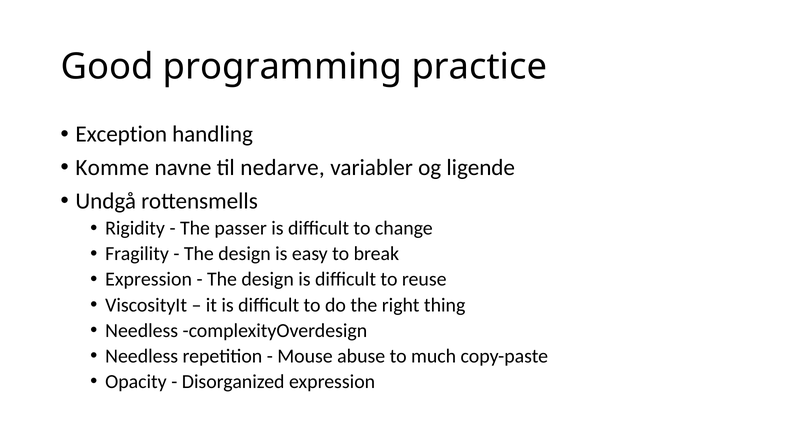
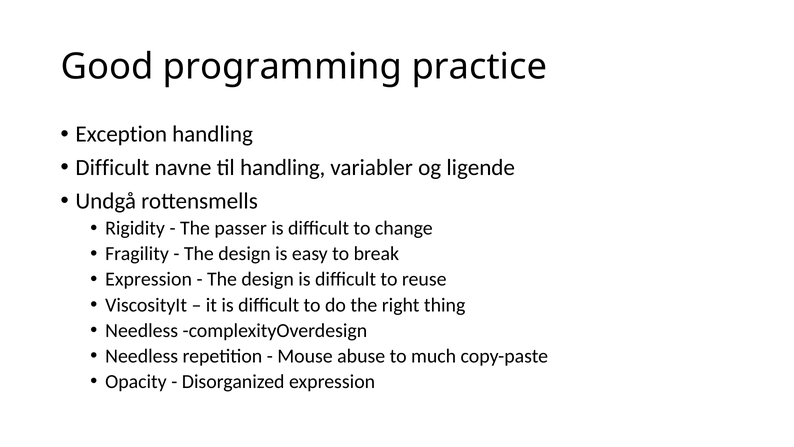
Komme: Komme -> Difficult (112, 167)
til nedarve: nedarve -> handling (283, 167)
